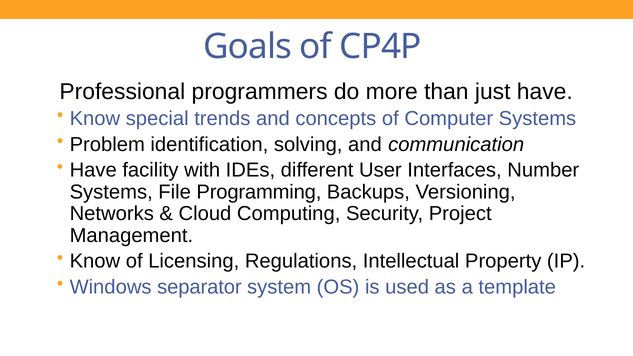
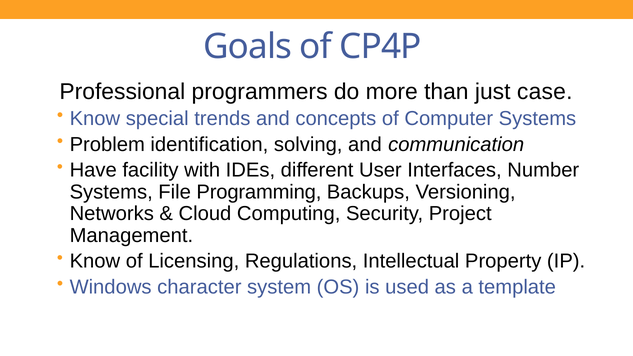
just have: have -> case (545, 92)
separator: separator -> character (199, 287)
